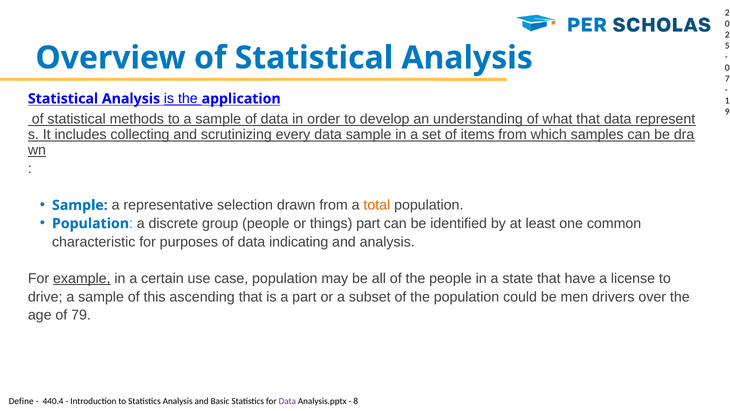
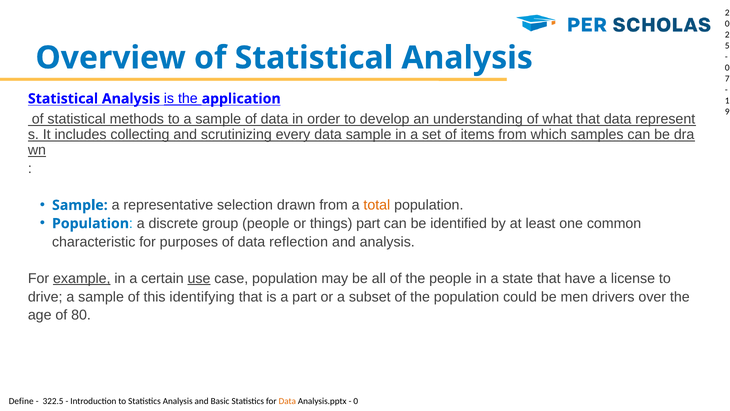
indicating: indicating -> reflection (299, 242)
use underline: none -> present (199, 278)
ascending: ascending -> identifying (202, 297)
79: 79 -> 80 (81, 315)
440.4: 440.4 -> 322.5 (53, 401)
Data colour: purple -> orange (287, 401)
8: 8 -> 0 (356, 401)
